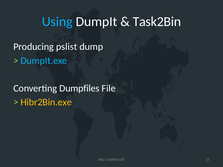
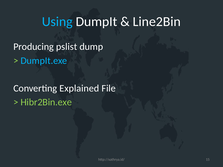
Task2Bin: Task2Bin -> Line2Bin (157, 22)
Dumpfiles: Dumpfiles -> Explained (79, 88)
Hibr2Bin.exe colour: yellow -> light green (46, 102)
